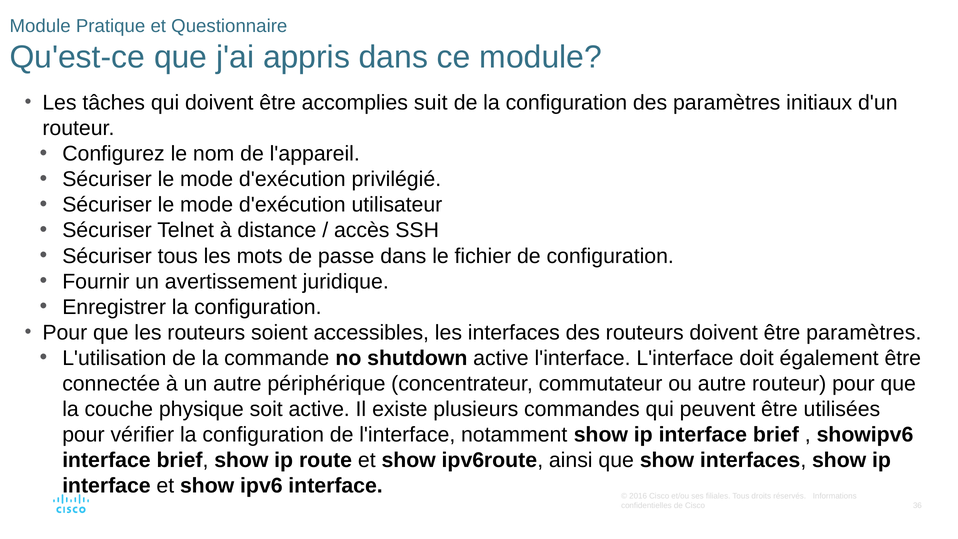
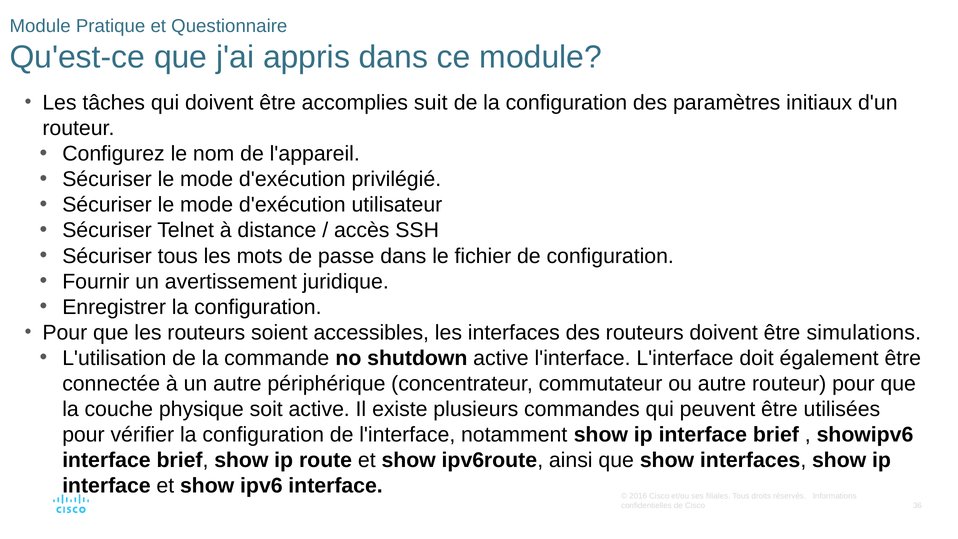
être paramètres: paramètres -> simulations (864, 333)
